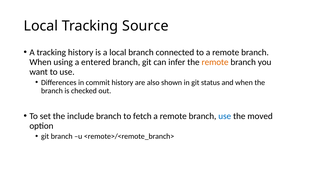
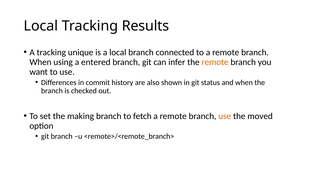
Source: Source -> Results (145, 26)
tracking history: history -> unique (81, 52)
include: include -> making (81, 116)
use colour: blue -> orange (225, 116)
